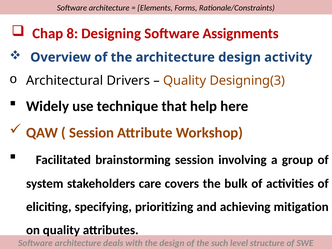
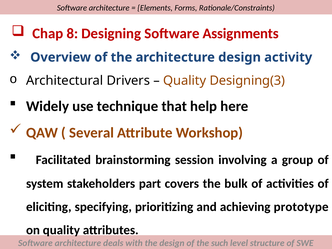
Session: Session -> Several (92, 133)
care: care -> part (150, 184)
mitigation: mitigation -> prototype (301, 207)
